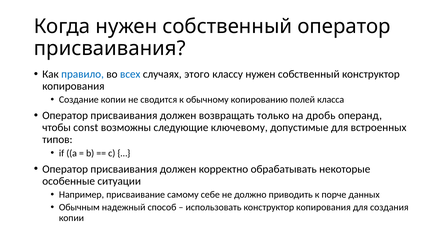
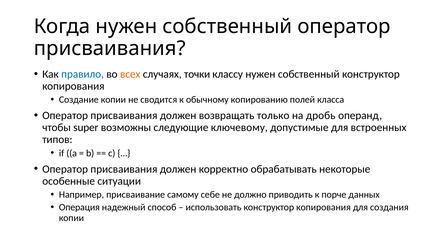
всех colour: blue -> orange (130, 74)
этого: этого -> точки (197, 74)
const: const -> super (86, 128)
Обычным: Обычным -> Операция (79, 208)
